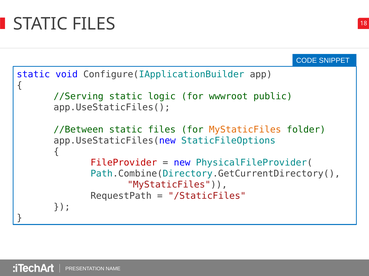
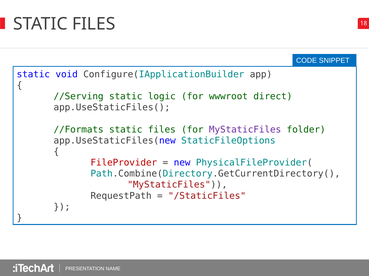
public: public -> direct (273, 97)
//Between: //Between -> //Formats (79, 130)
MyStaticFiles colour: orange -> purple (245, 130)
